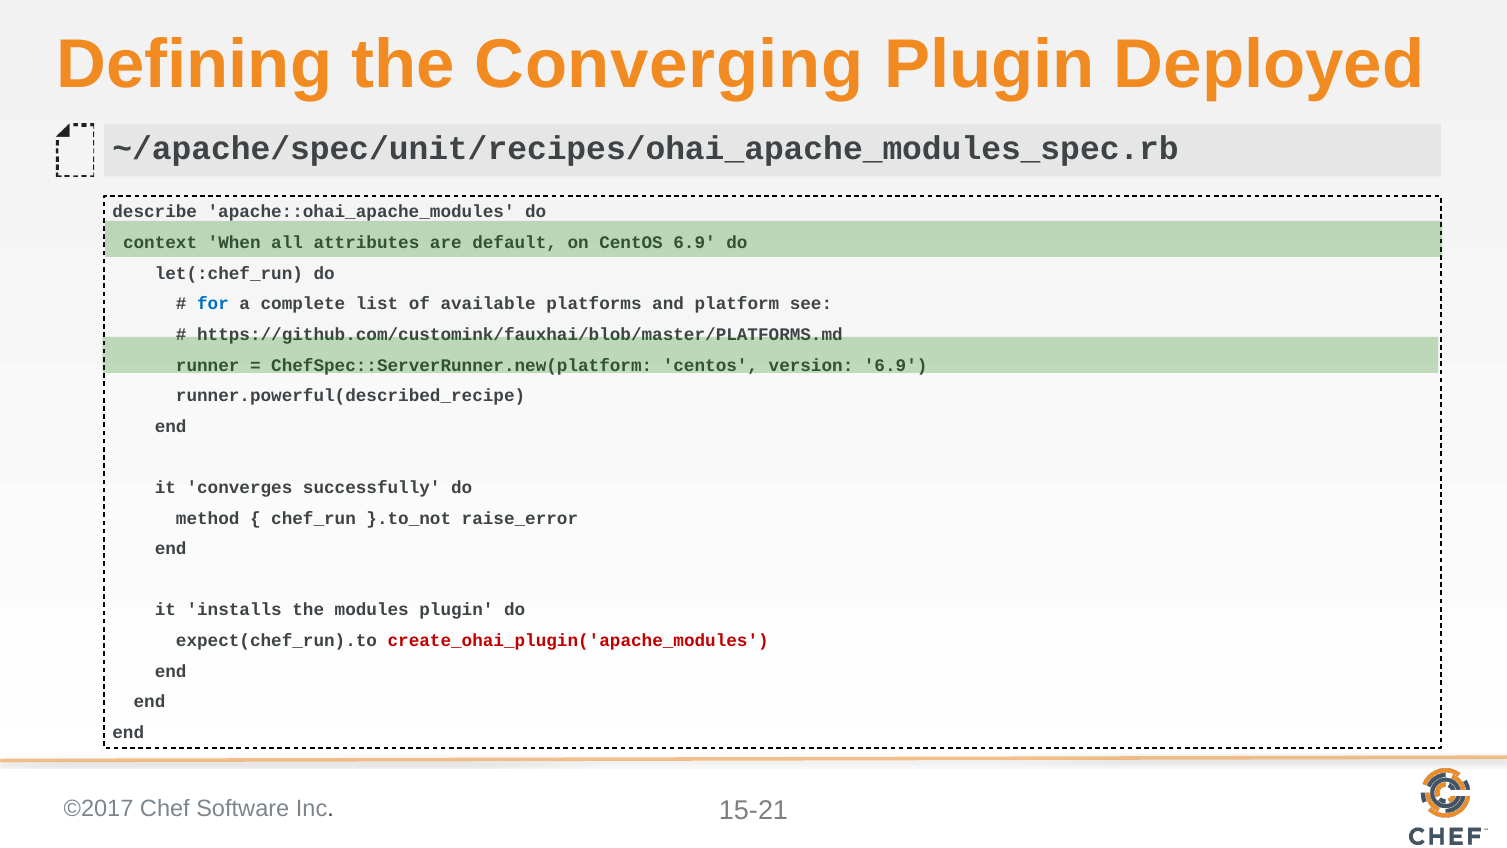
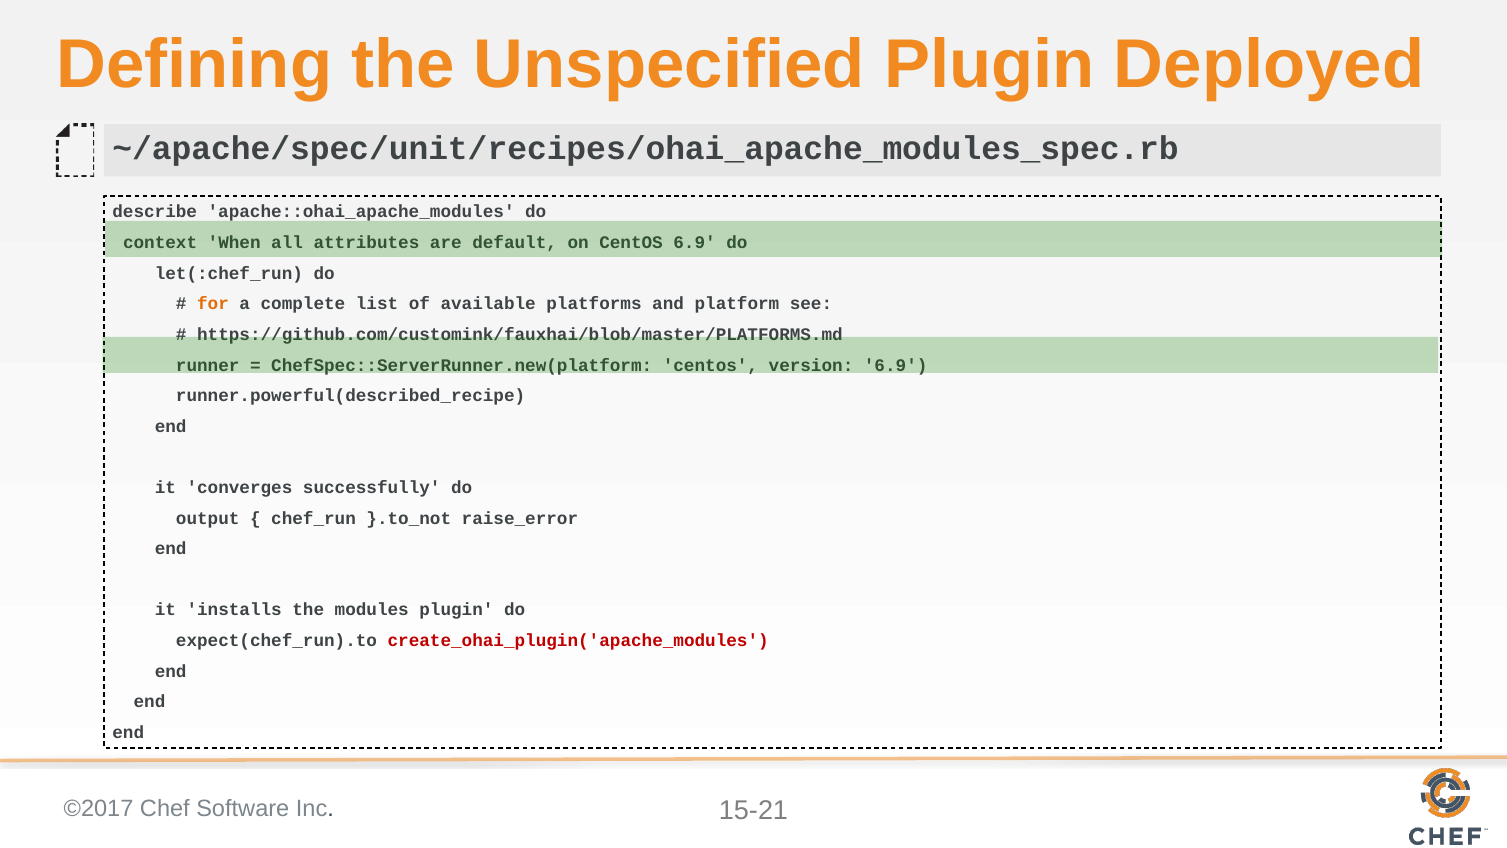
Converging: Converging -> Unspecified (669, 65)
for colour: blue -> orange (213, 304)
method: method -> output (208, 518)
